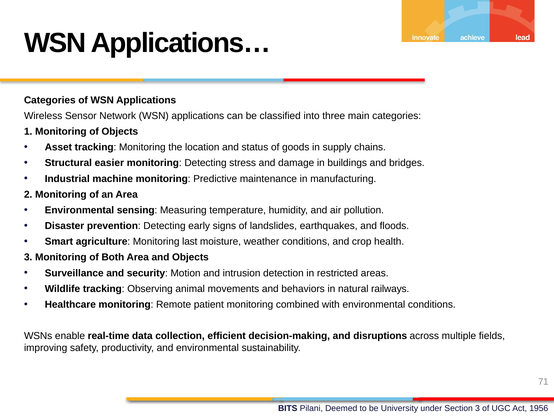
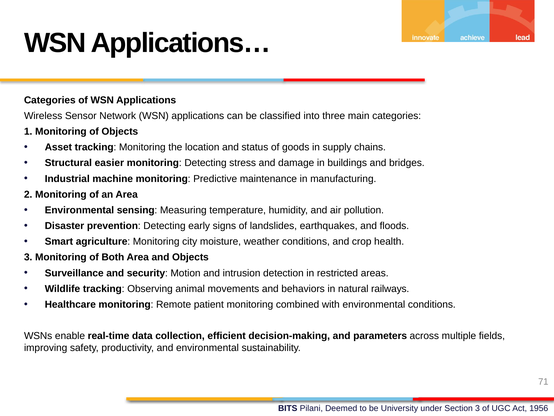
last: last -> city (190, 241)
disruptions: disruptions -> parameters (380, 336)
